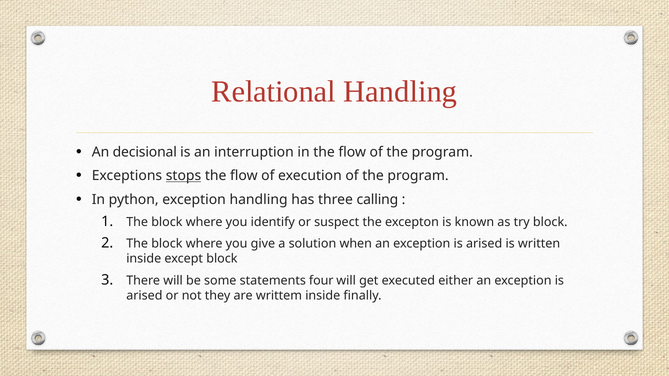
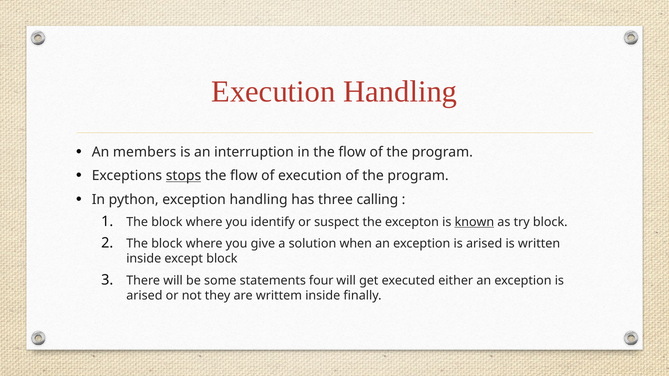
Relational: Relational -> Execution (273, 92)
decisional: decisional -> members (145, 152)
known underline: none -> present (474, 222)
